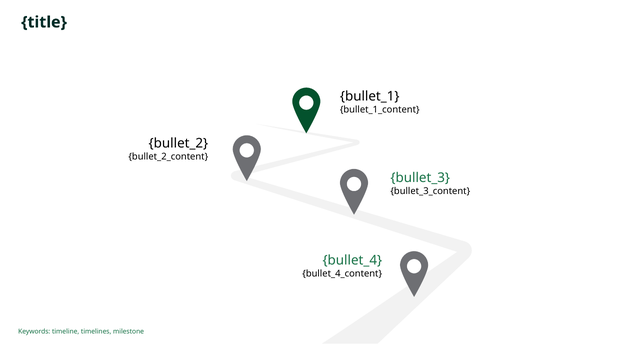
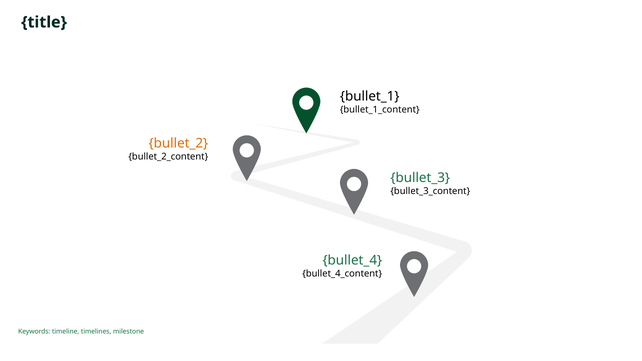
bullet_2 colour: black -> orange (178, 143)
